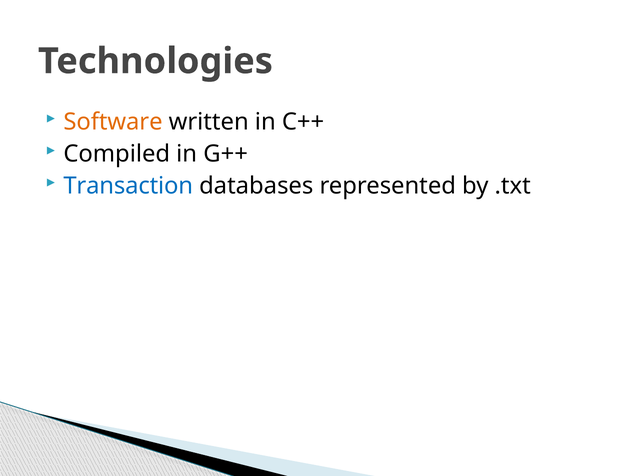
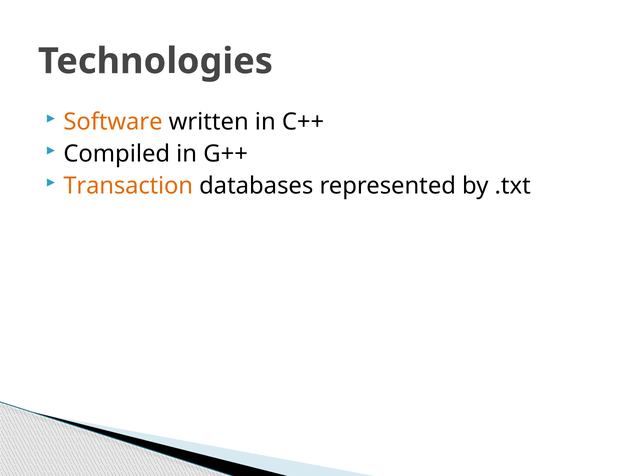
Transaction colour: blue -> orange (128, 186)
